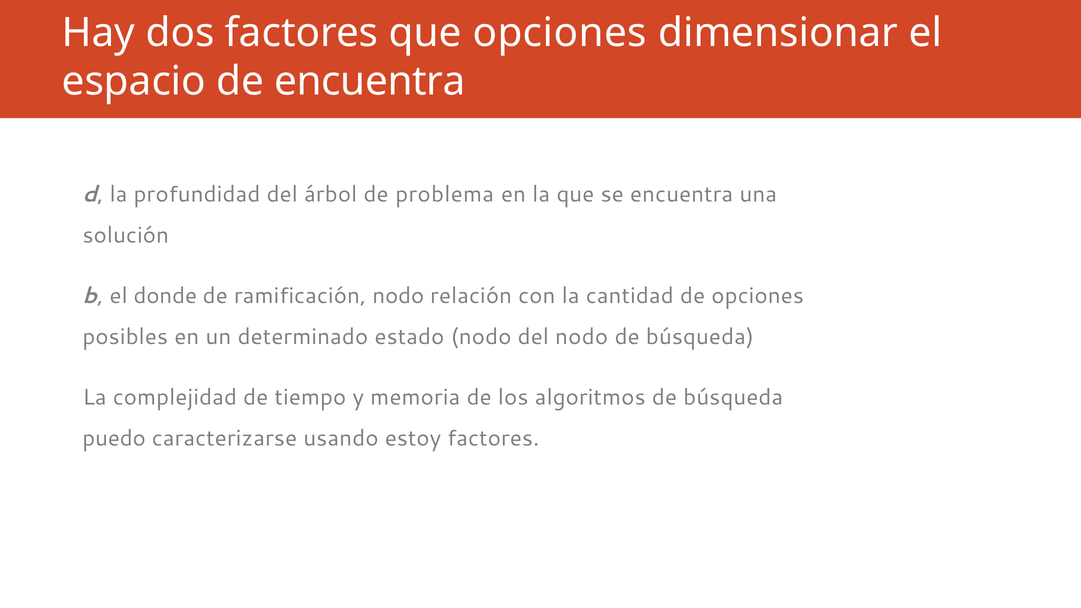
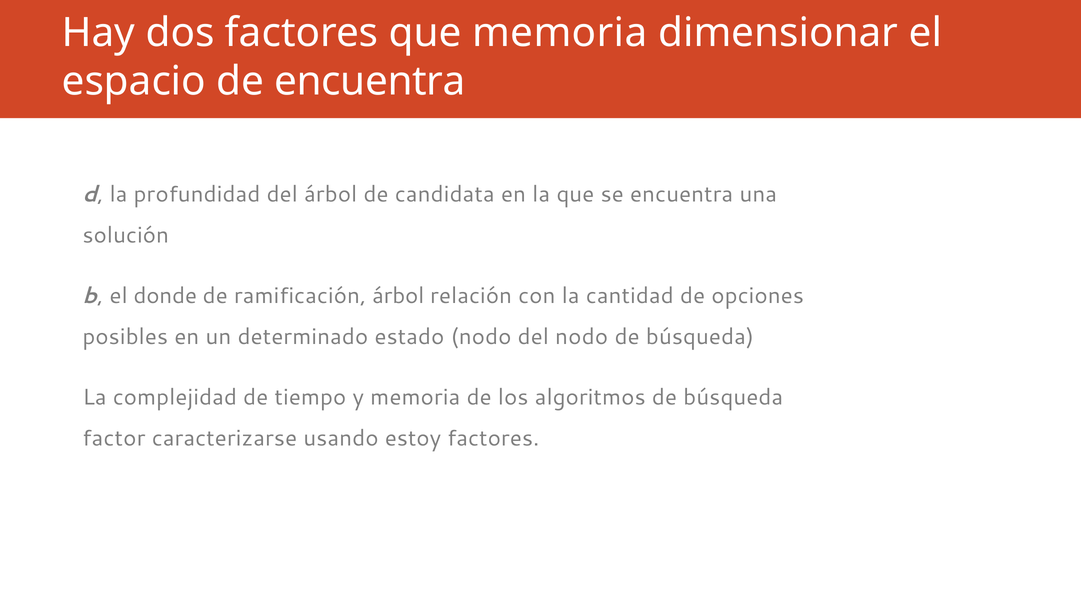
que opciones: opciones -> memoria (560, 33)
problema: problema -> candidata (445, 195)
ramificación nodo: nodo -> árbol (398, 296)
puedo: puedo -> factor (114, 438)
